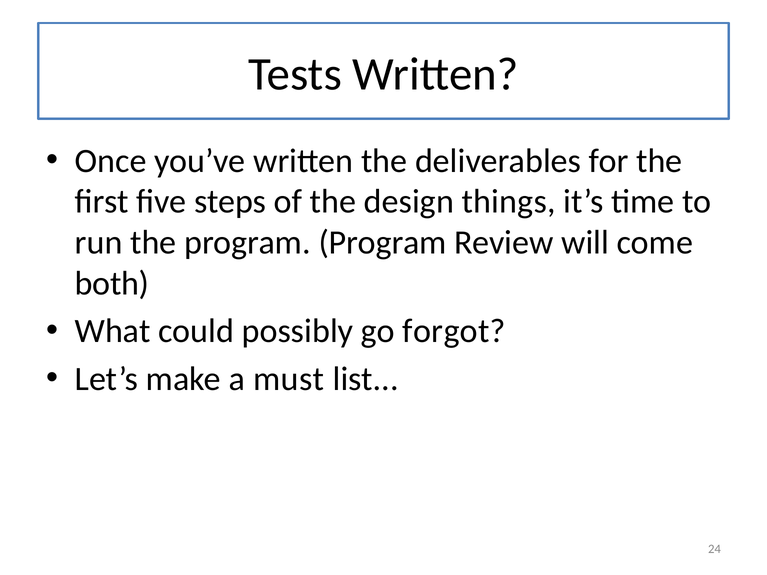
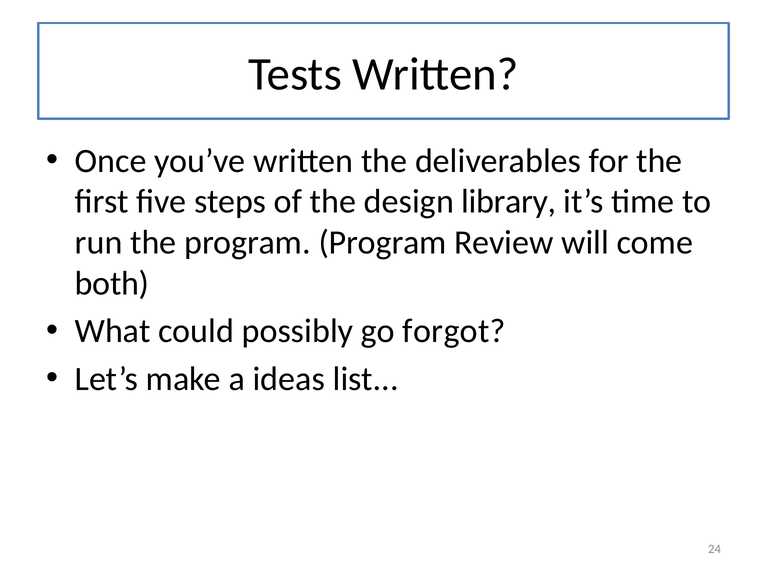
things: things -> library (509, 202)
must: must -> ideas (289, 379)
